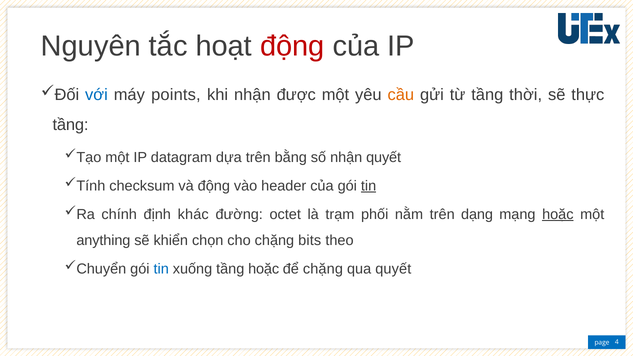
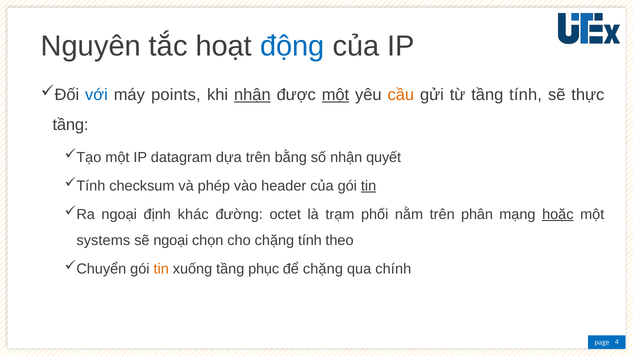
động colour: red -> blue (292, 46)
nhận underline: none -> present (252, 95)
một underline: none -> present (335, 95)
tầng thời: thời -> tính (526, 95)
và động: động -> phép (214, 186)
chính: chính -> ngoại (119, 214)
dạng: dạng -> phân (477, 214)
anything: anything -> systems (103, 240)
sẽ khiển: khiển -> ngoại (171, 240)
chặng bits: bits -> tính (310, 240)
tin colour: blue -> orange (161, 269)
tầng hoặc: hoặc -> phục (264, 269)
qua quyết: quyết -> chính (393, 269)
